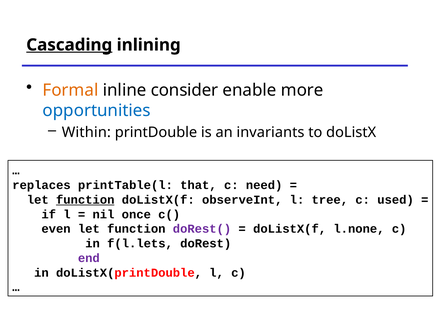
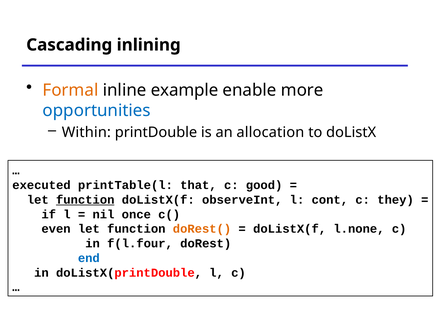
Cascading underline: present -> none (69, 45)
consider: consider -> example (185, 90)
invariants: invariants -> allocation (270, 132)
replaces: replaces -> executed (41, 185)
need: need -> good (264, 185)
tree: tree -> cont (330, 200)
used: used -> they (396, 200)
doRest( colour: purple -> orange (202, 229)
f(l.lets: f(l.lets -> f(l.four (140, 243)
end colour: purple -> blue (89, 258)
